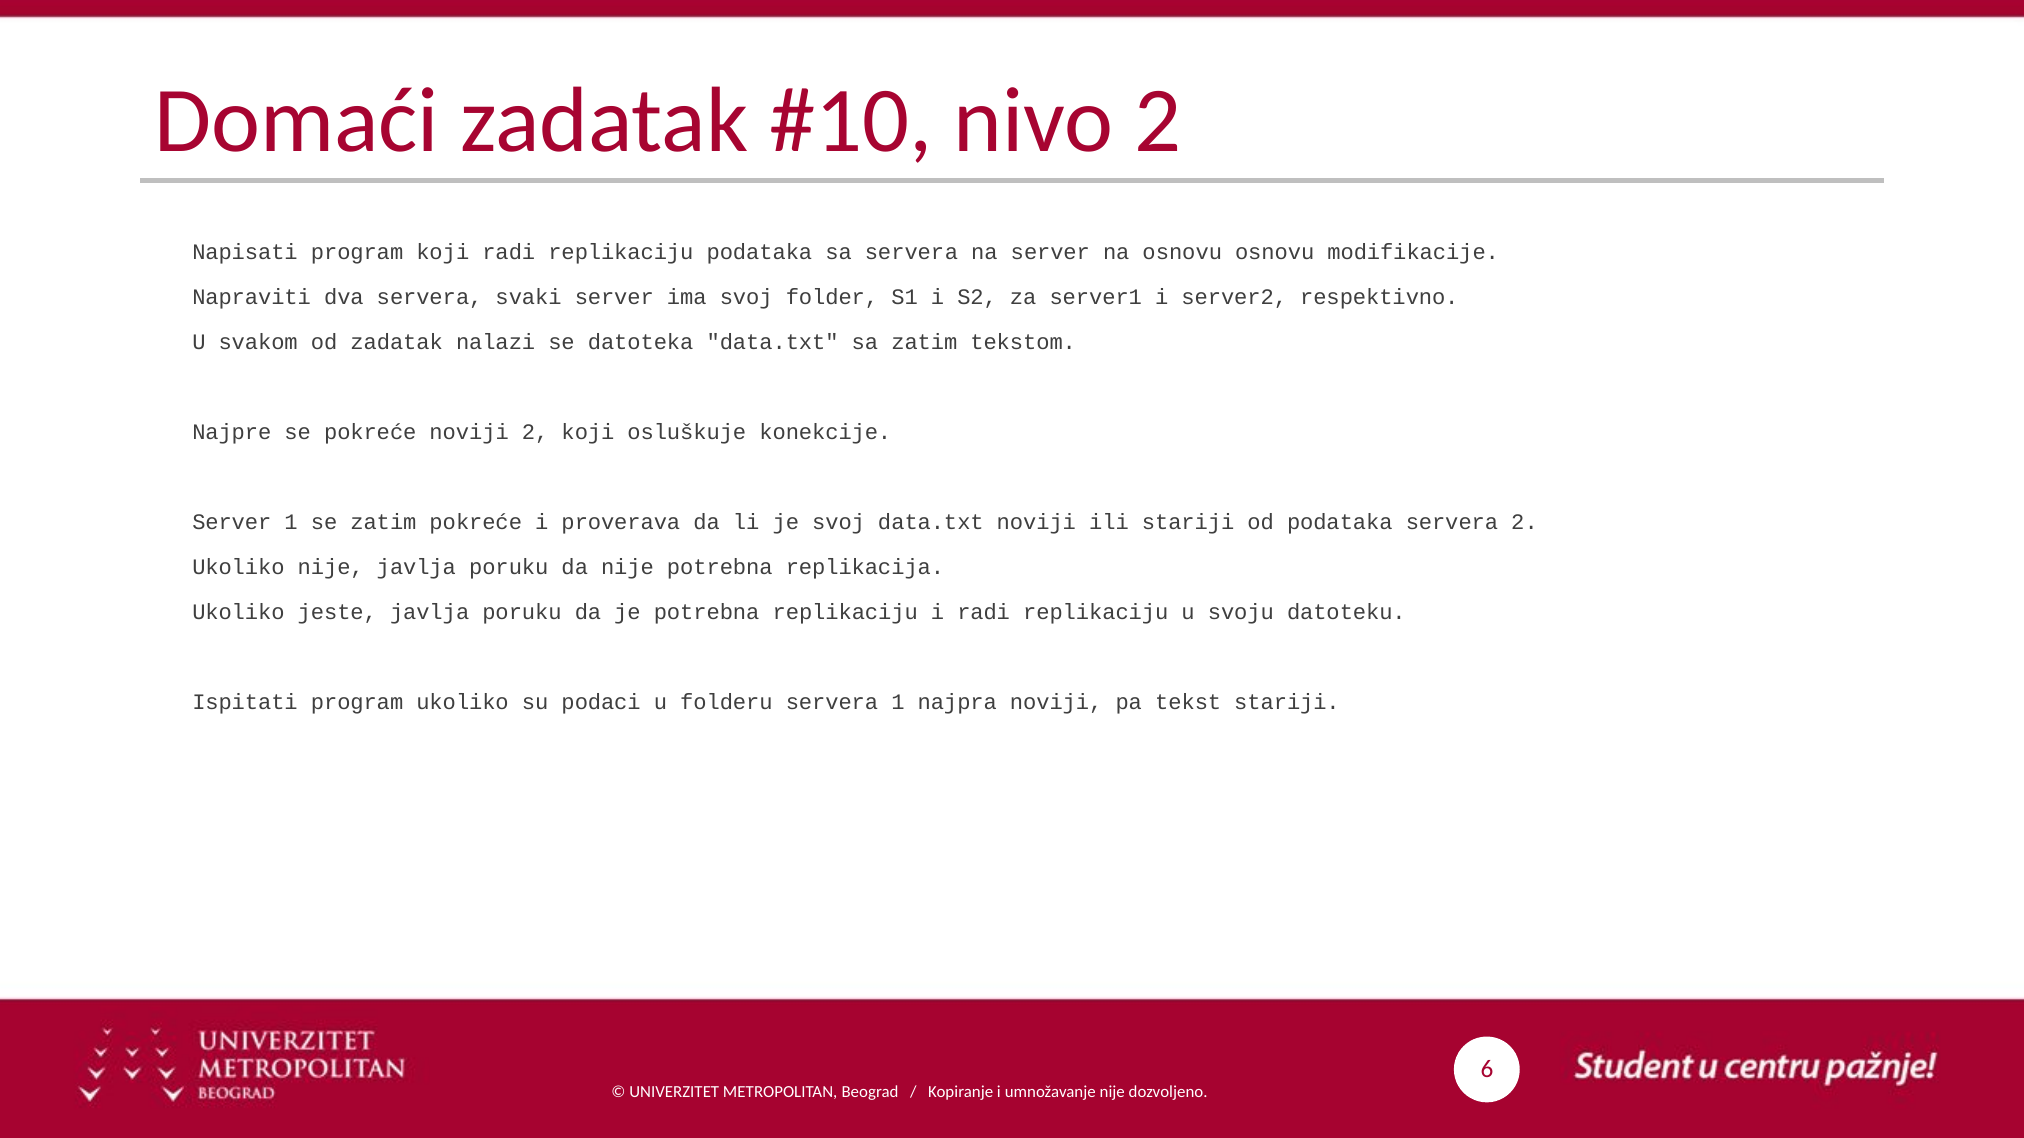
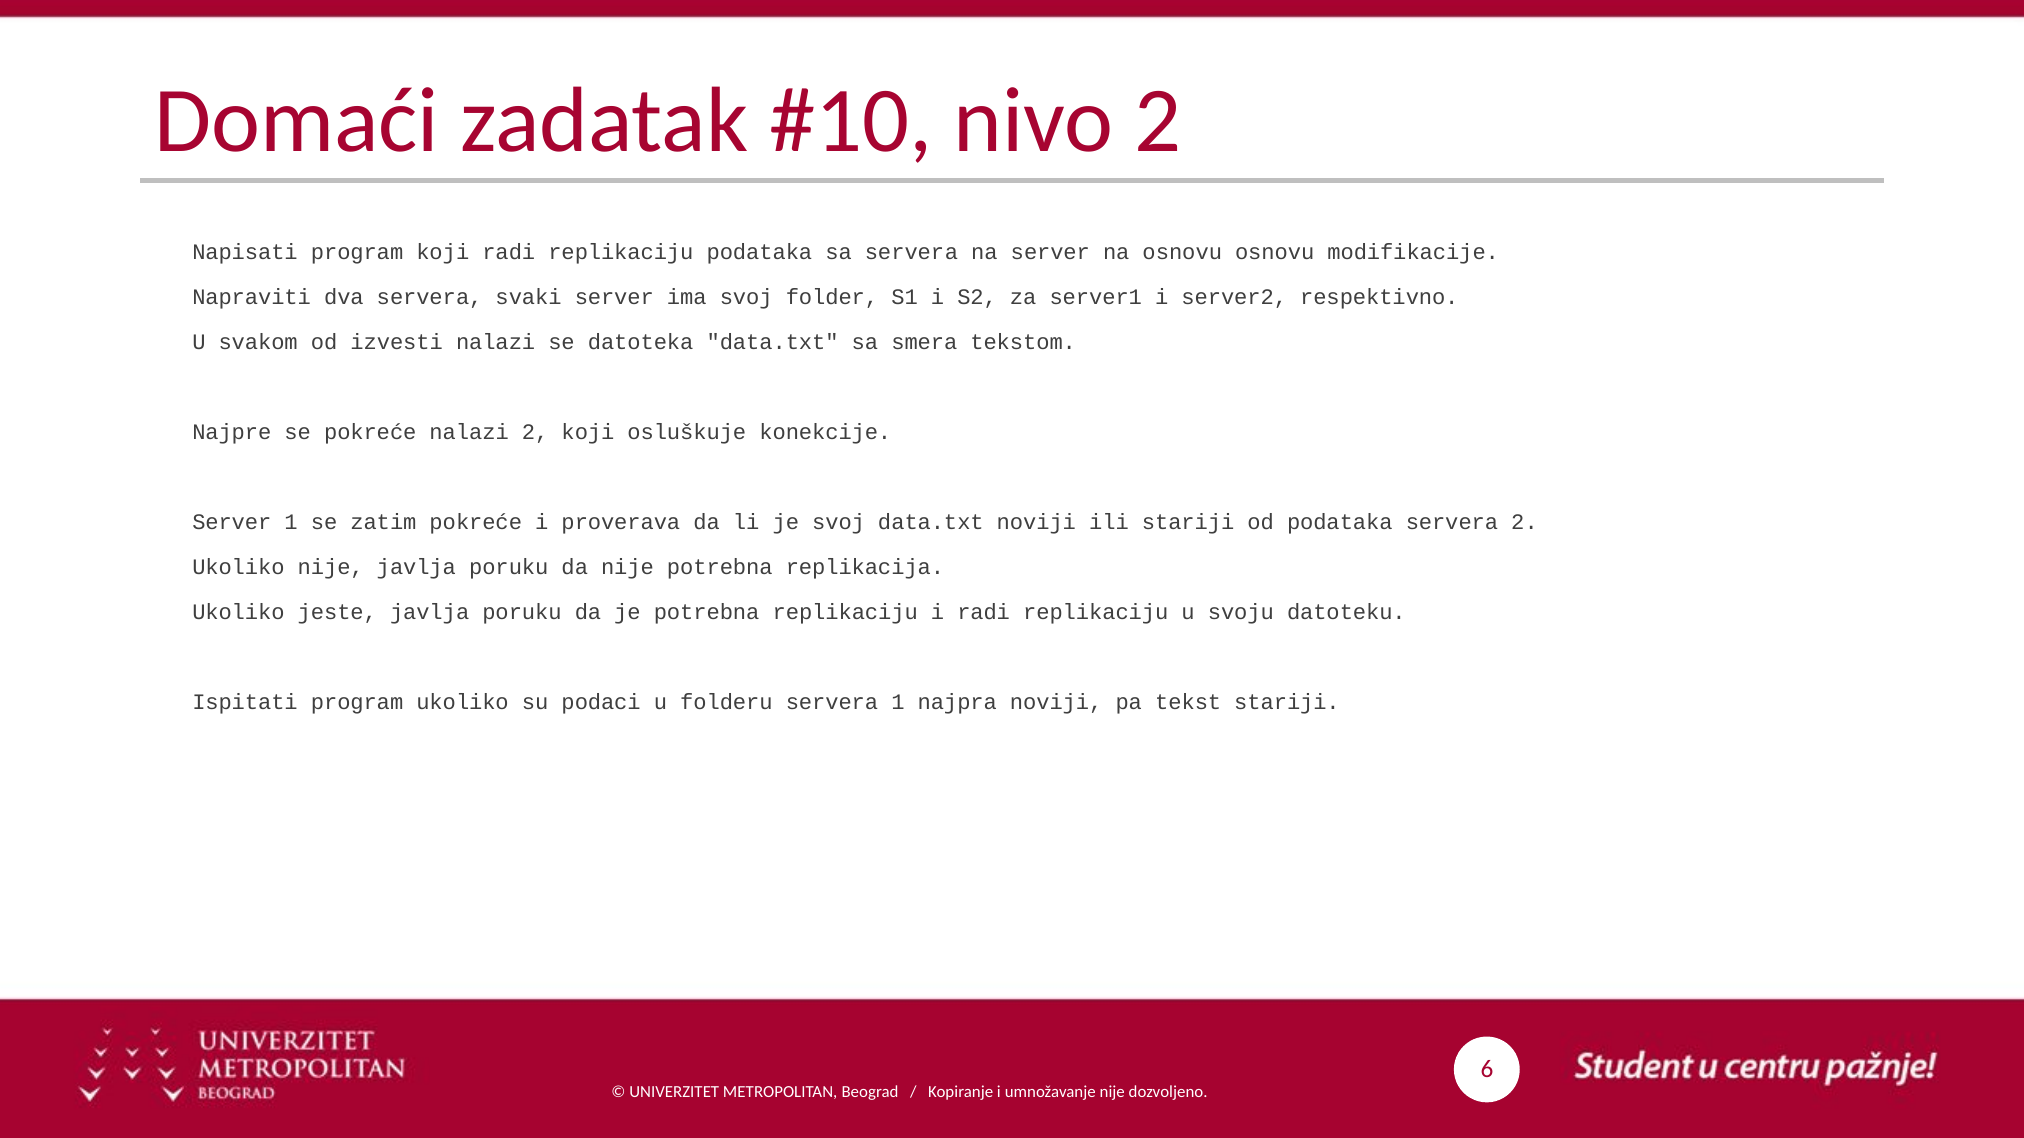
od zadatak: zadatak -> izvesti (397, 342)
sa zatim: zatim -> smera (924, 342)
pokreće noviji: noviji -> nalazi (469, 432)
